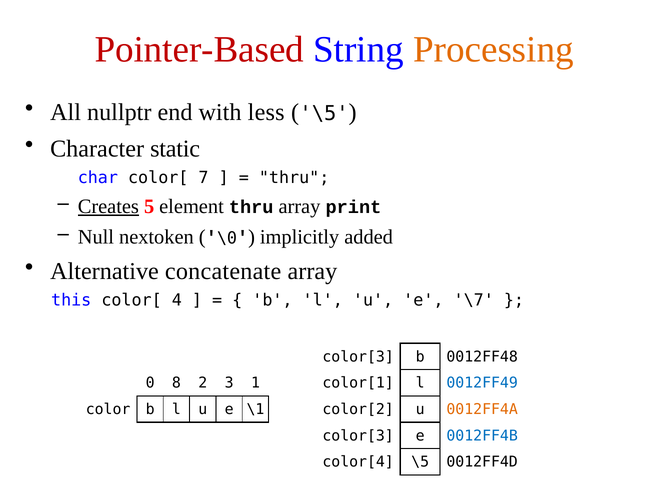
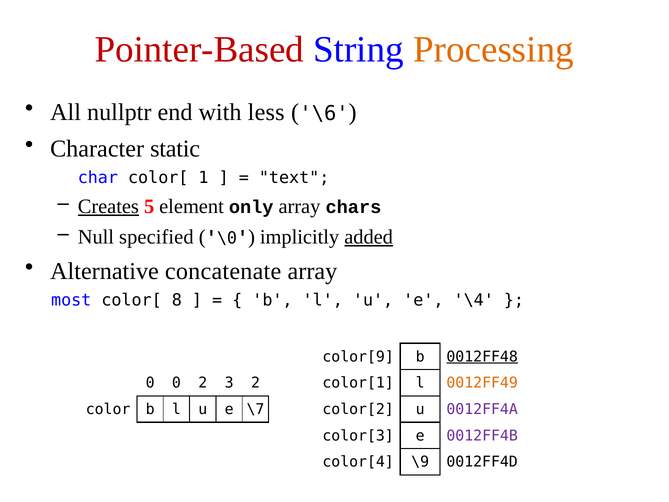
\5: \5 -> \6 (324, 114)
7: 7 -> 1 (204, 178)
thru: thru -> text (294, 178)
element thru: thru -> only (251, 207)
print: print -> chars (353, 207)
nextoken: nextoken -> specified (156, 237)
added underline: none -> present (369, 237)
this: this -> most (71, 300)
4: 4 -> 8 (177, 300)
\7: \7 -> \4 (474, 300)
color[3: color[3 -> color[9 (358, 356)
0012FF48 underline: none -> present (482, 356)
0012FF49 colour: blue -> orange (482, 383)
0 8: 8 -> 0 (176, 383)
3 1: 1 -> 2 (255, 383)
\1: \1 -> \7 (255, 409)
0012FF4A colour: orange -> purple (482, 409)
0012FF4B colour: blue -> purple (482, 435)
color[4 \5: \5 -> \9 (420, 462)
